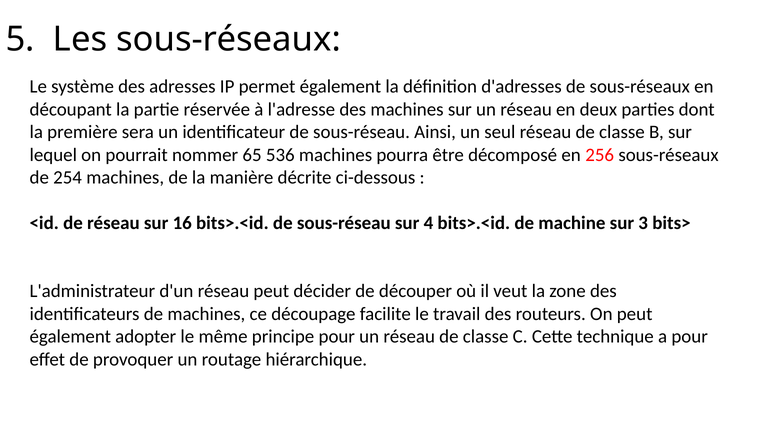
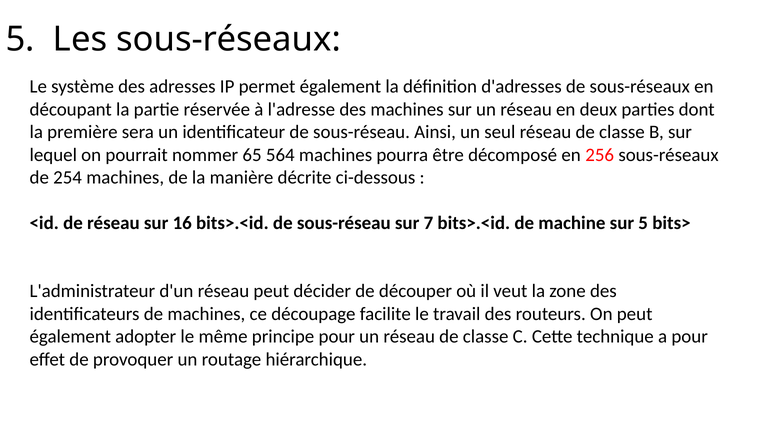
536: 536 -> 564 (280, 155)
4: 4 -> 7 (428, 223)
sur 3: 3 -> 5 (643, 223)
